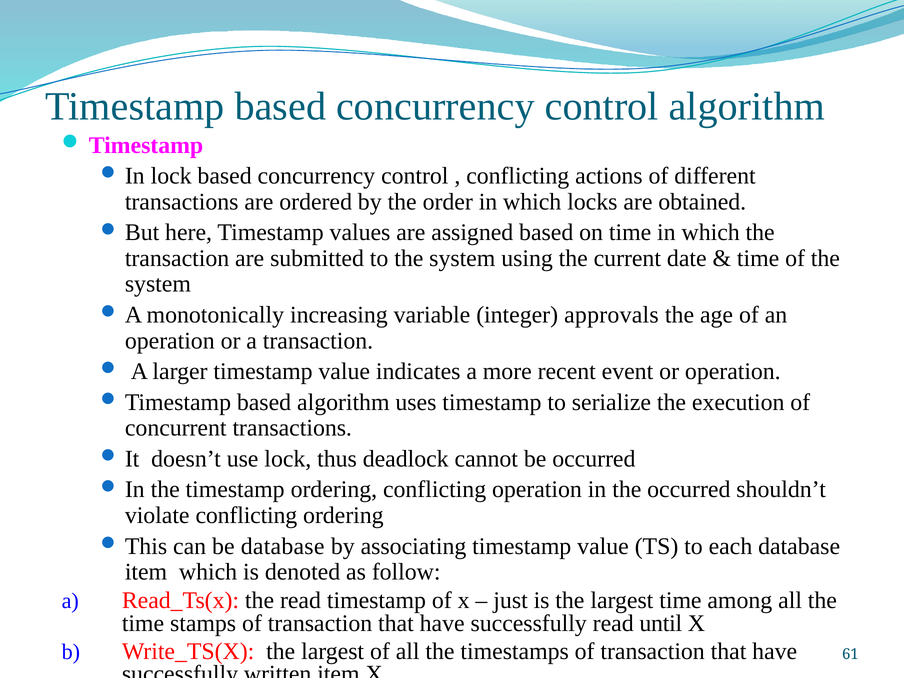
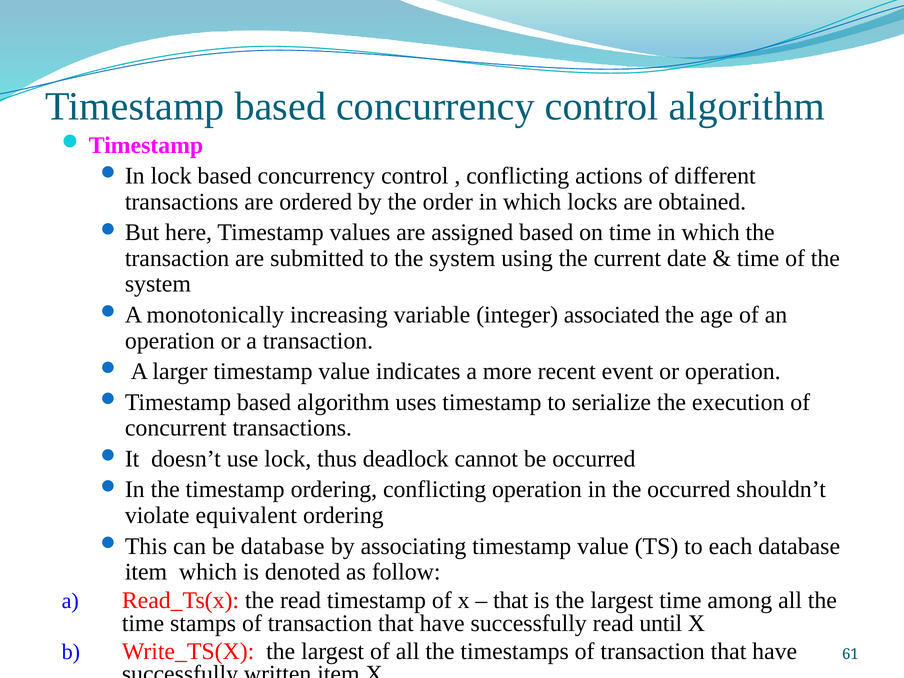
approvals: approvals -> associated (612, 315)
violate conflicting: conflicting -> equivalent (246, 515)
just: just -> that (511, 600)
